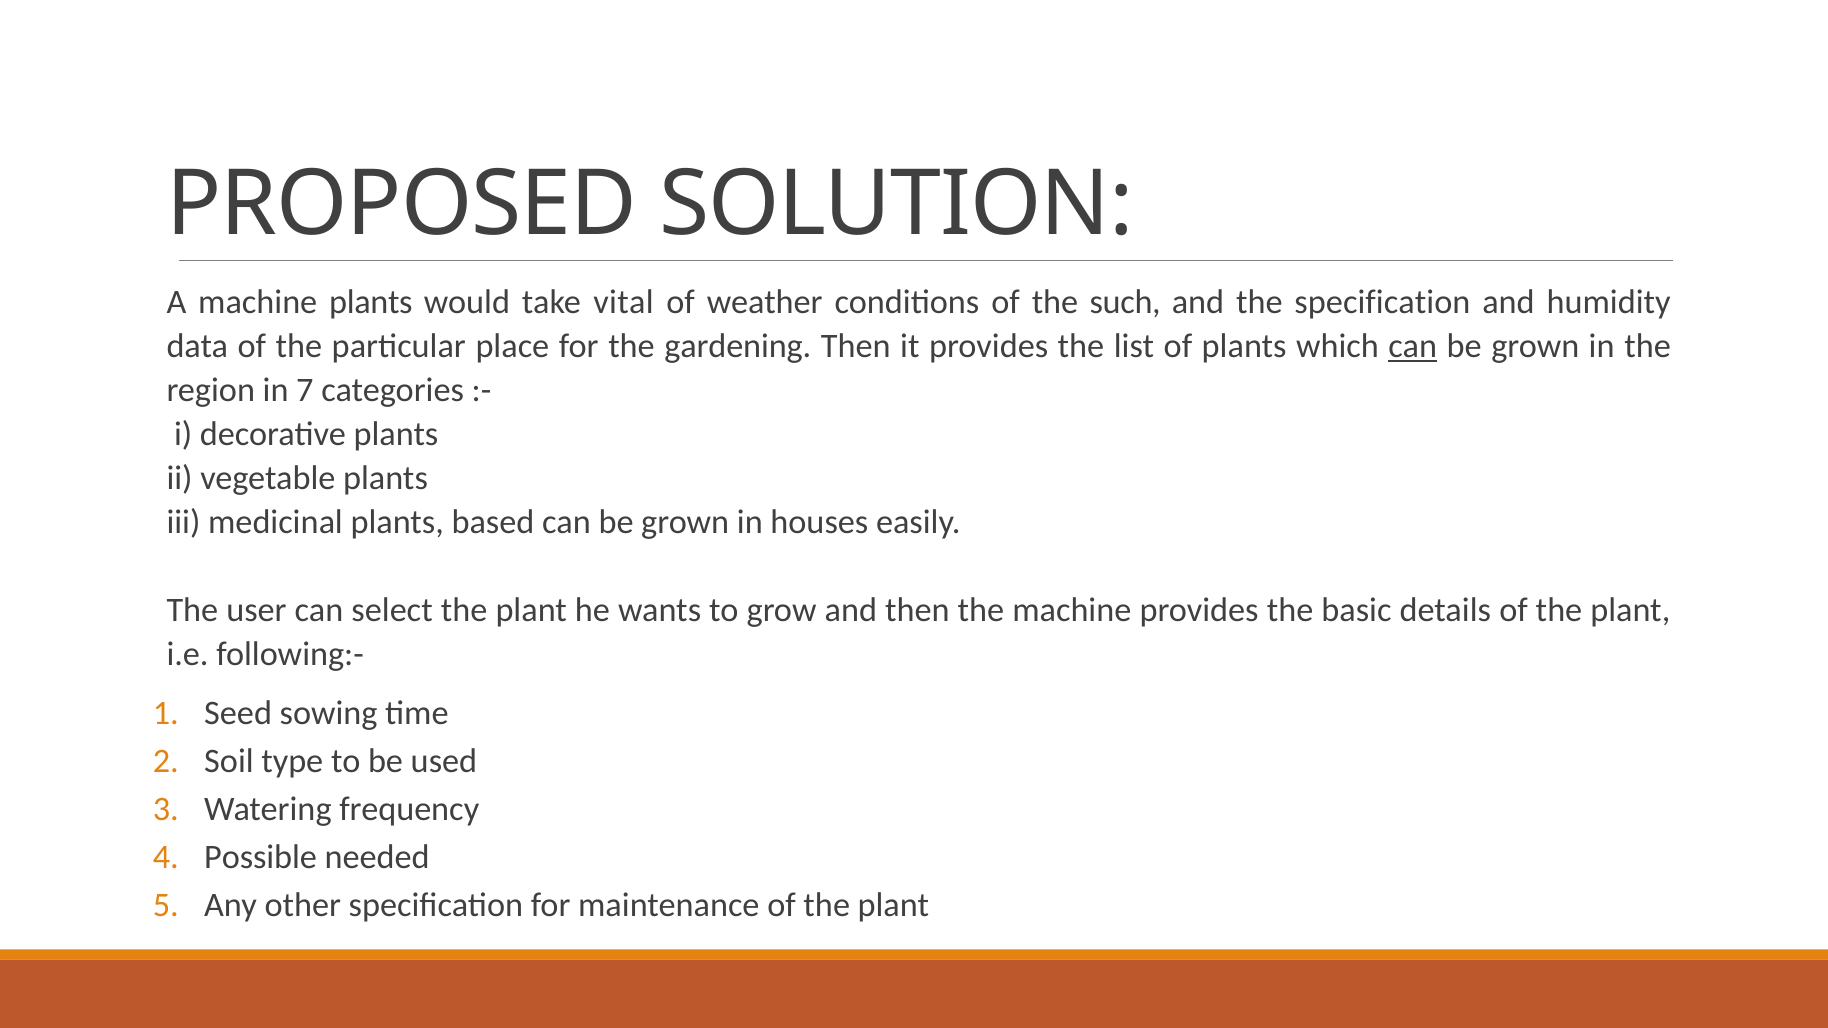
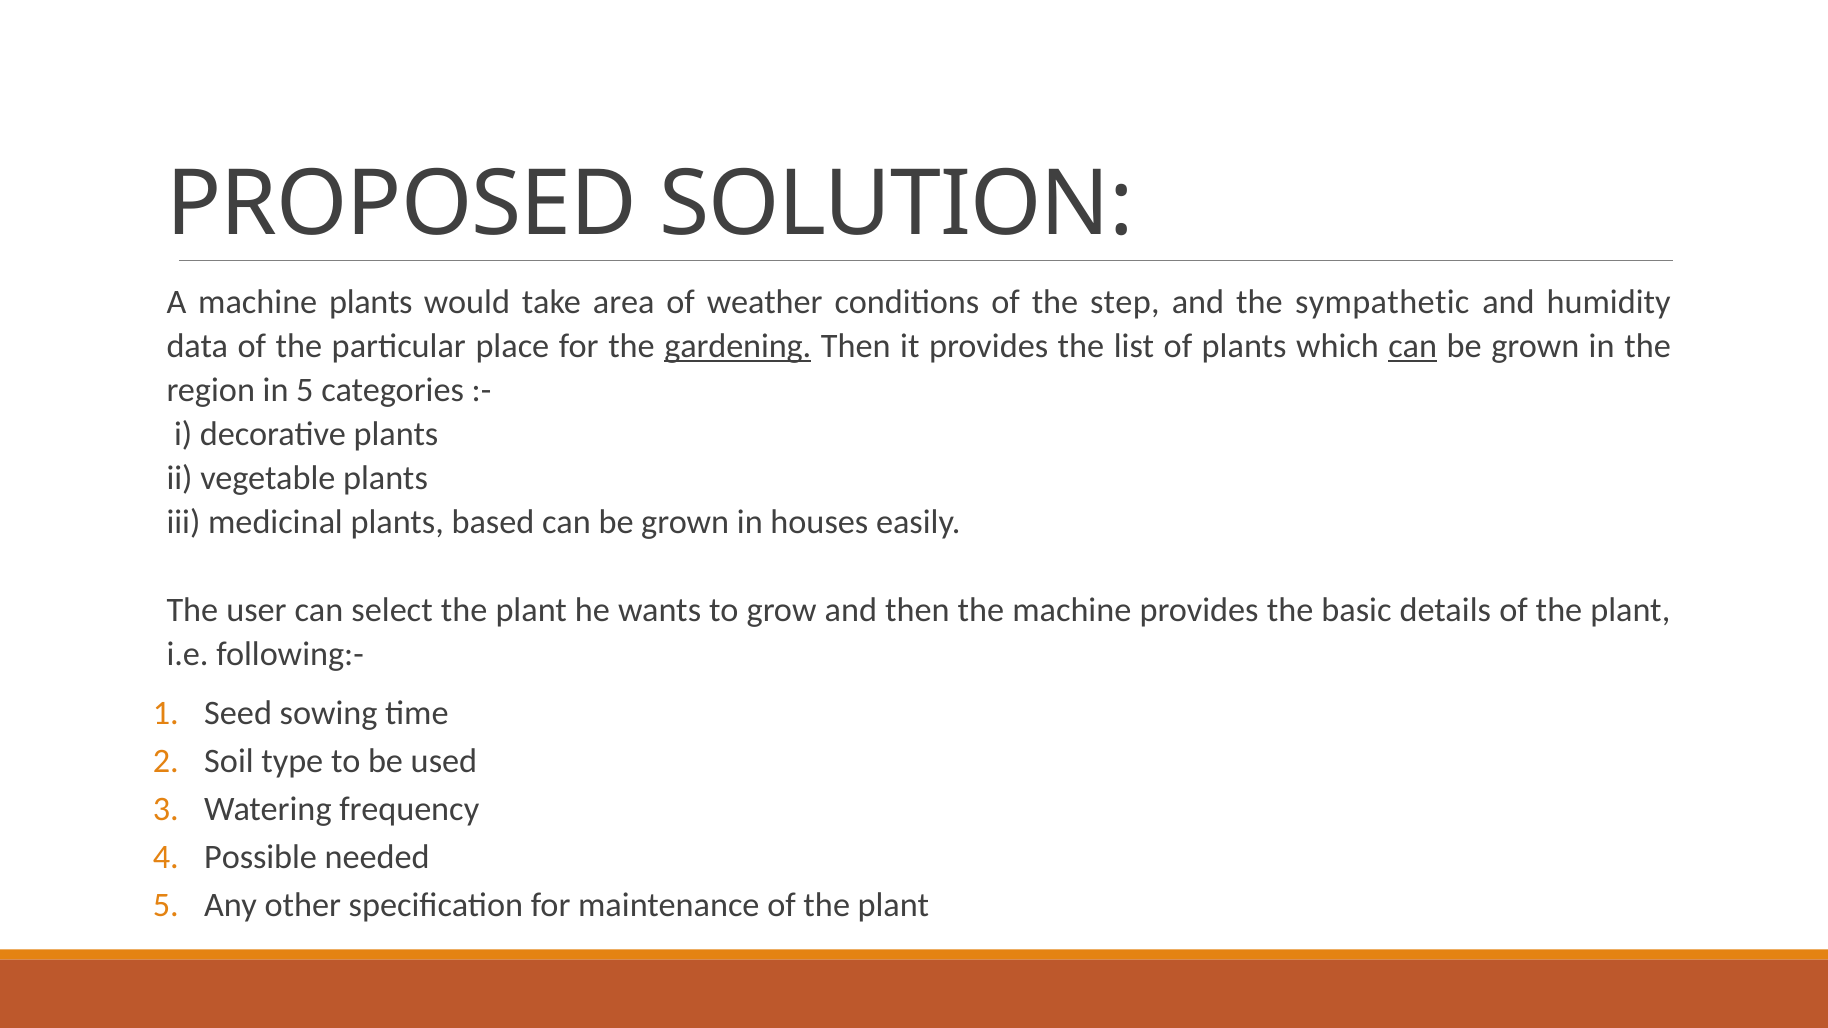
vital: vital -> area (624, 303)
such: such -> step (1125, 303)
the specification: specification -> sympathetic (1382, 303)
gardening underline: none -> present (738, 347)
in 7: 7 -> 5 (305, 391)
